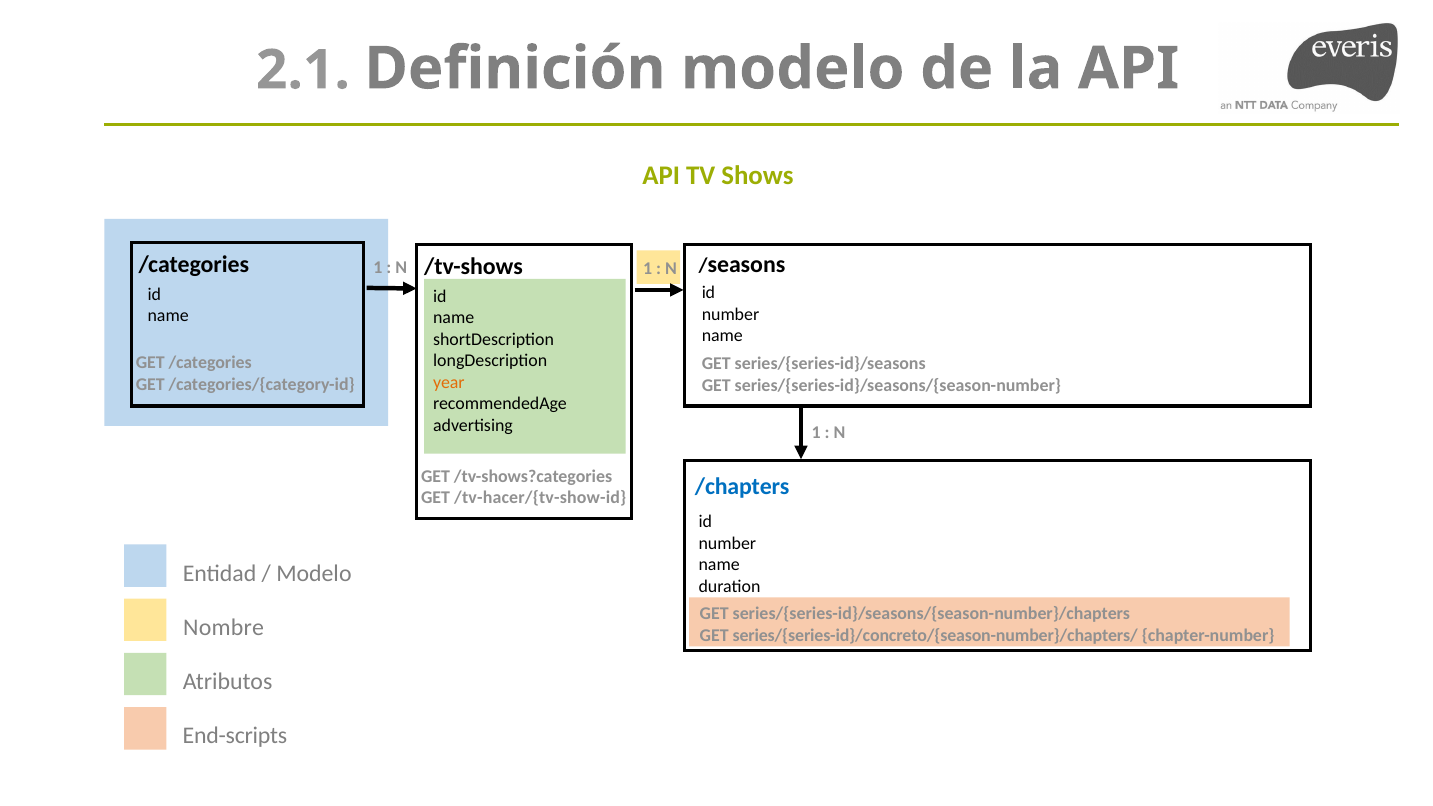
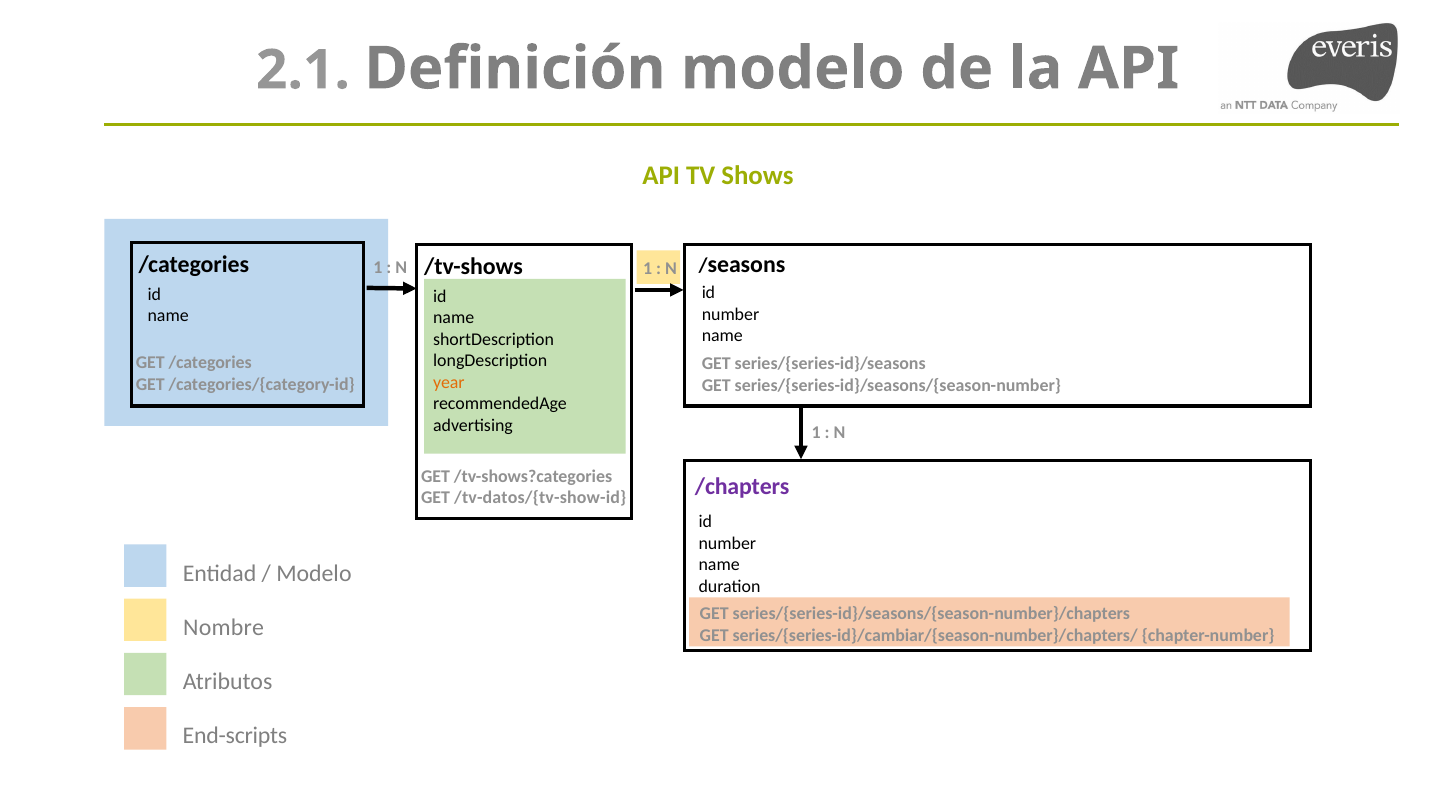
/chapters colour: blue -> purple (742, 487)
/tv-hacer/{tv-show-id: /tv-hacer/{tv-show-id -> /tv-datos/{tv-show-id (540, 498)
series/{series-id}/concreto/{season-number}/chapters/: series/{series-id}/concreto/{season-number}/chapters/ -> series/{series-id}/cambiar/{season-number}/chapters/ (935, 635)
